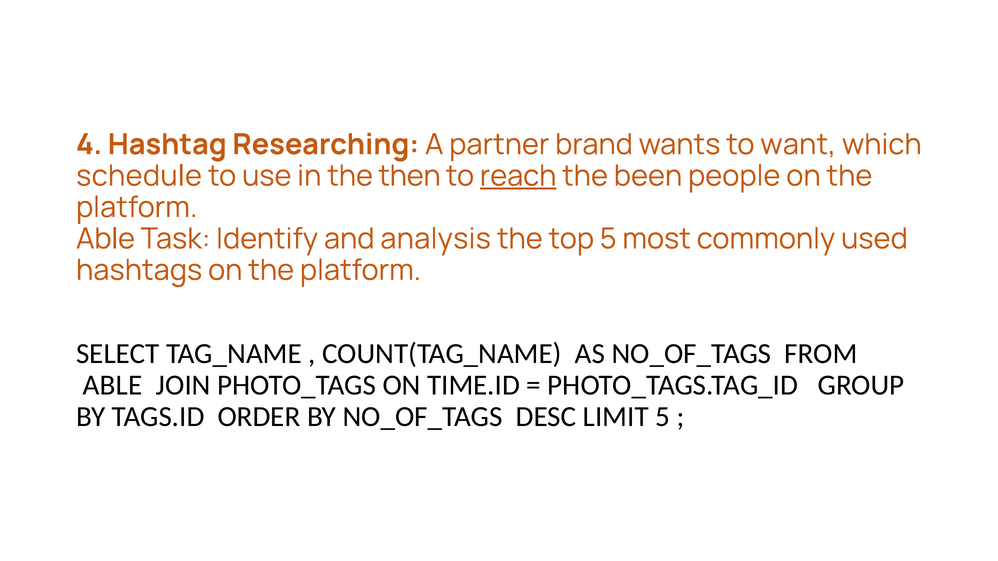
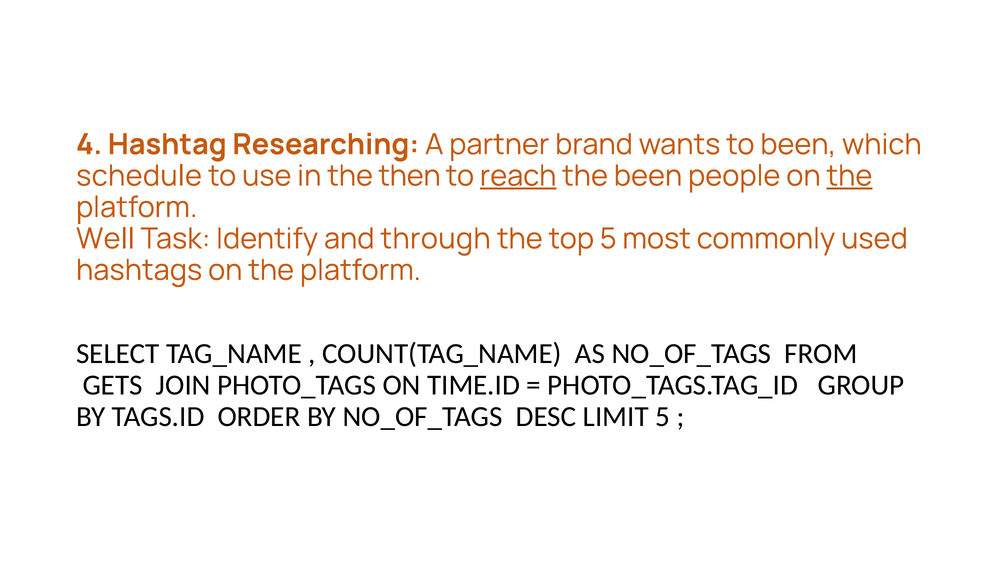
to want: want -> been (798, 145)
the underline: none -> present (849, 176)
Able: Able -> Well (105, 239)
analysis: analysis -> through (436, 239)
ABLE: ABLE -> GETS (113, 386)
